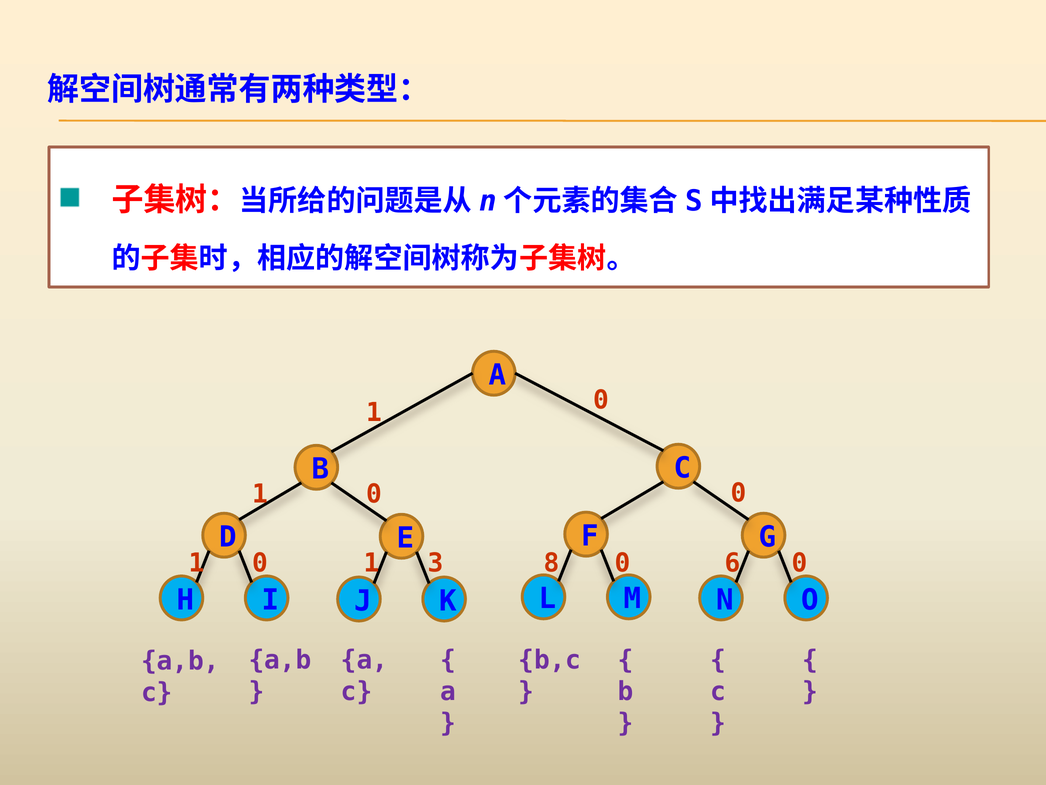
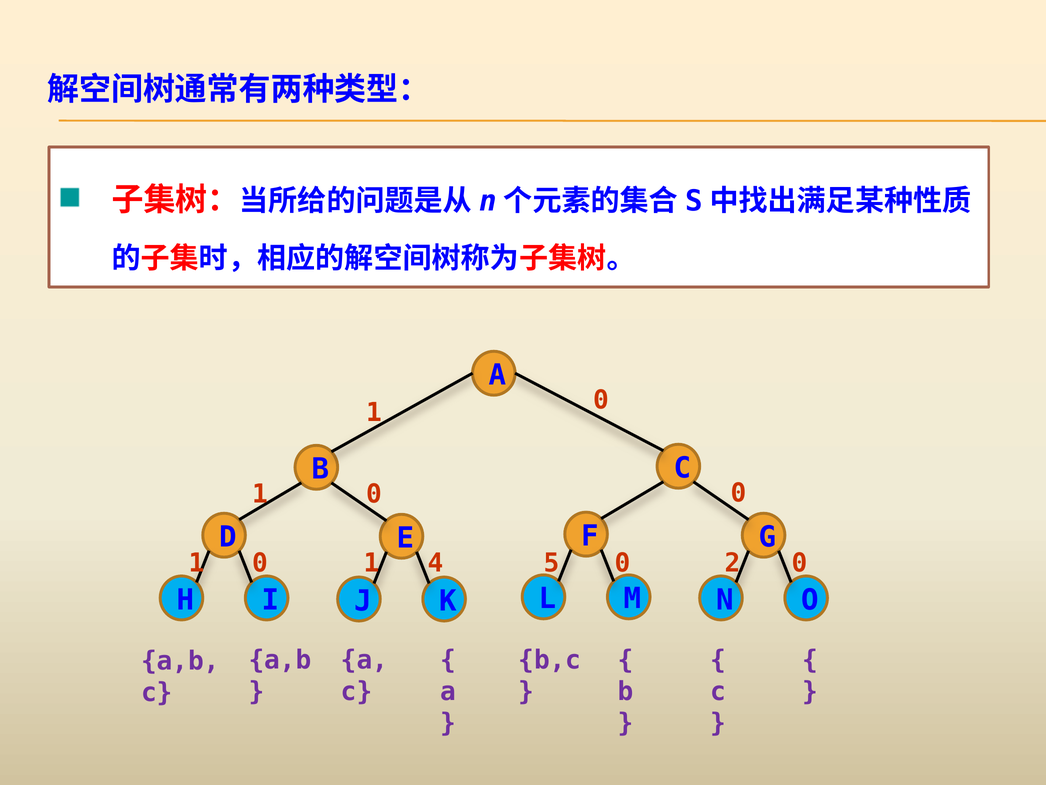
3: 3 -> 4 (435, 563)
8: 8 -> 5 (551, 563)
6: 6 -> 2 (732, 563)
